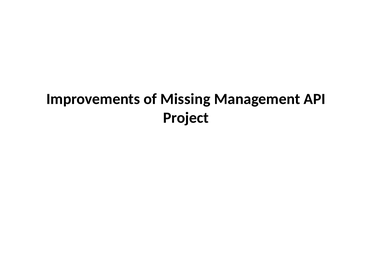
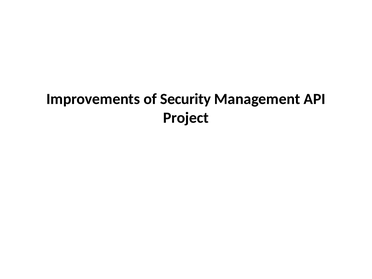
Missing: Missing -> Security (186, 99)
